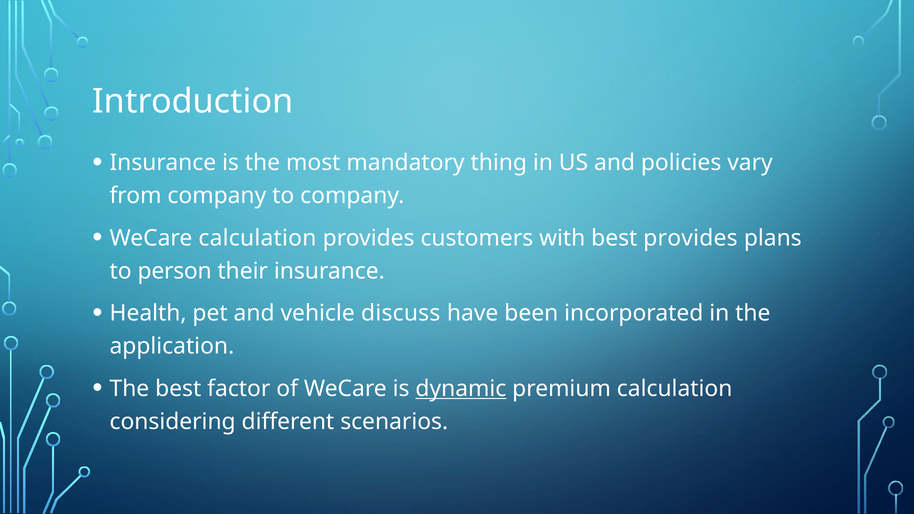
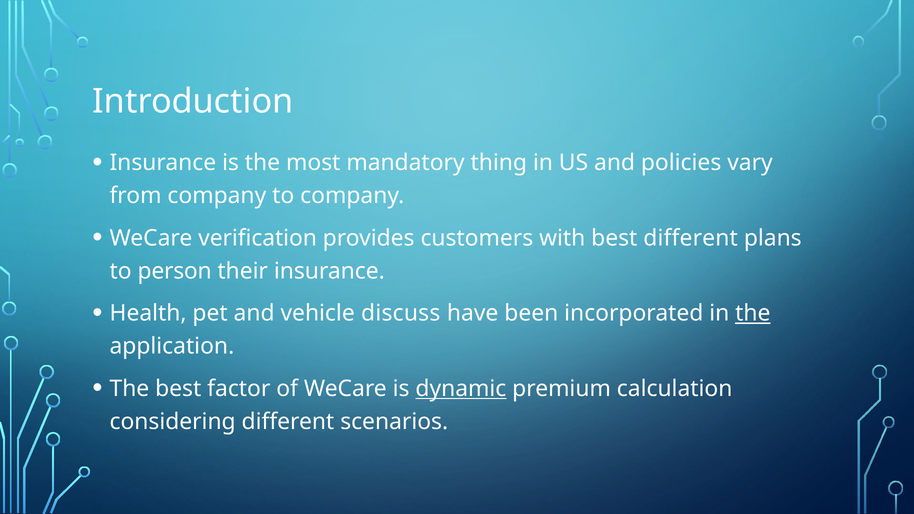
WeCare calculation: calculation -> verification (258, 238)
best provides: provides -> different (691, 238)
the underline: none -> present (753, 313)
